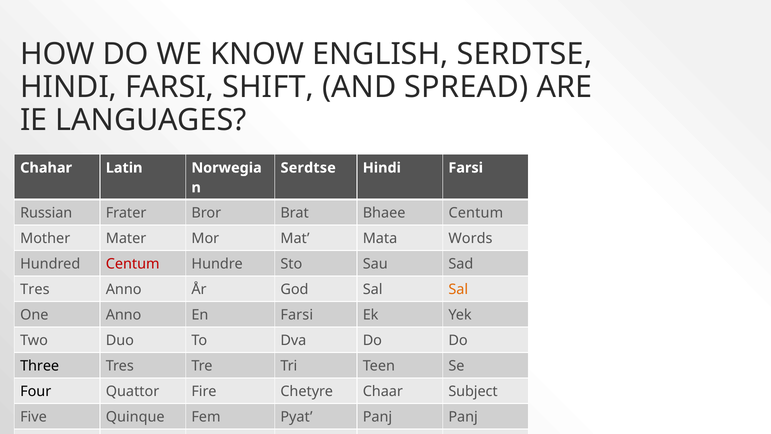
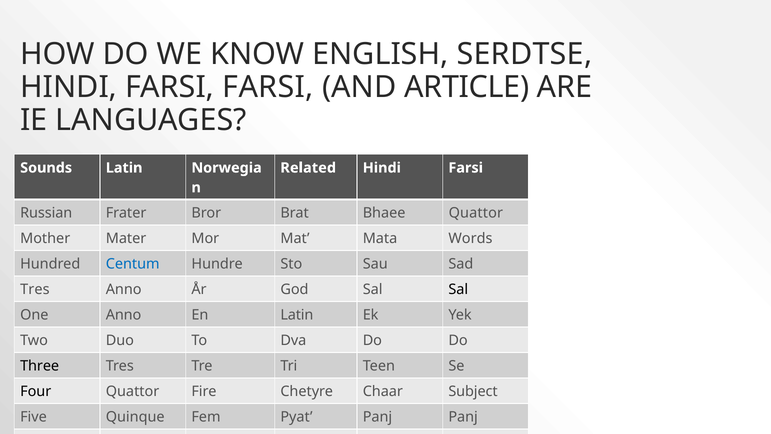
FARSI SHIFT: SHIFT -> FARSI (268, 87)
SPREAD: SPREAD -> ARTICLE (467, 87)
Chahar: Chahar -> Sounds (46, 168)
Serdtse: Serdtse -> Related (308, 168)
Bhaee Centum: Centum -> Quattor (476, 213)
Centum colour: red -> blue (133, 264)
Sal colour: orange -> black (458, 289)
En Farsi: Farsi -> Latin (297, 315)
